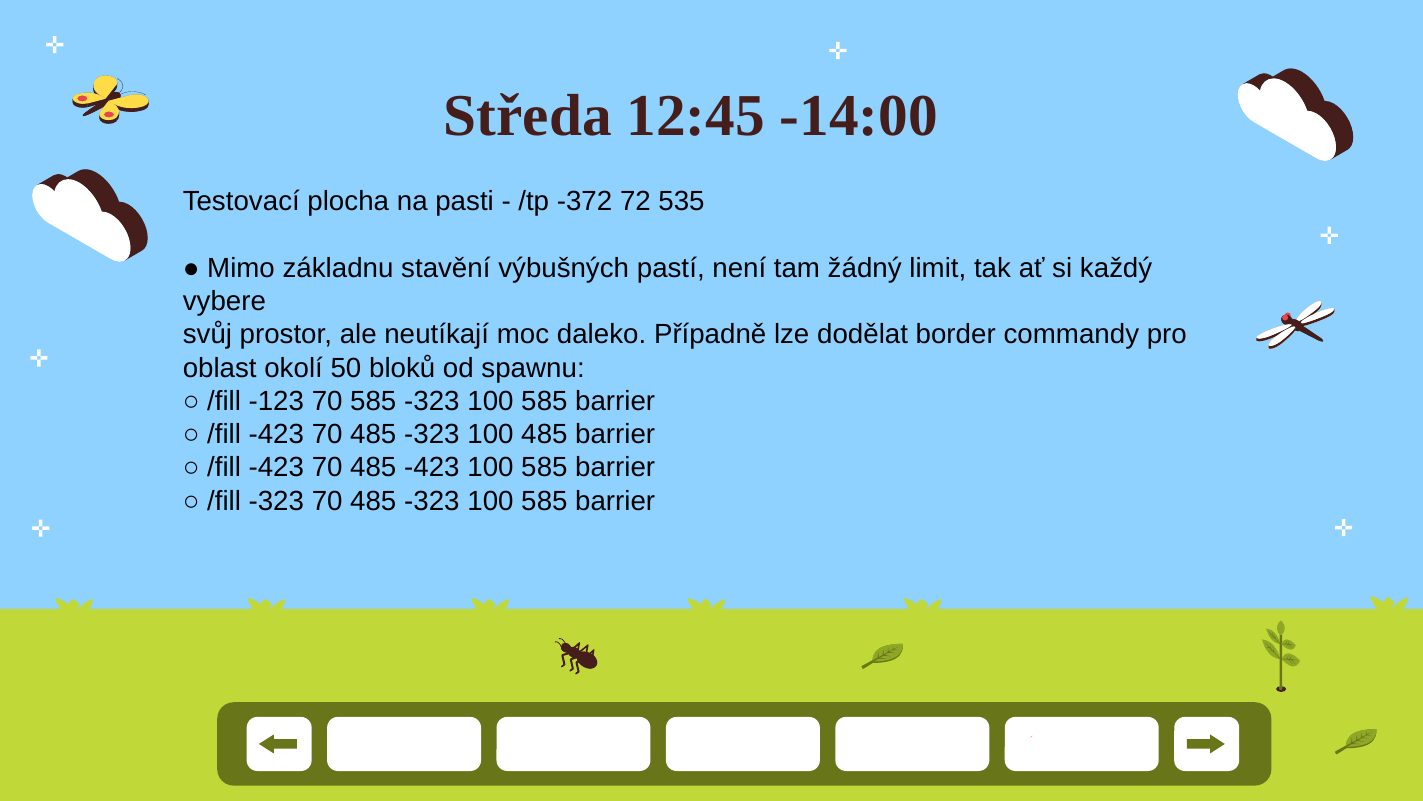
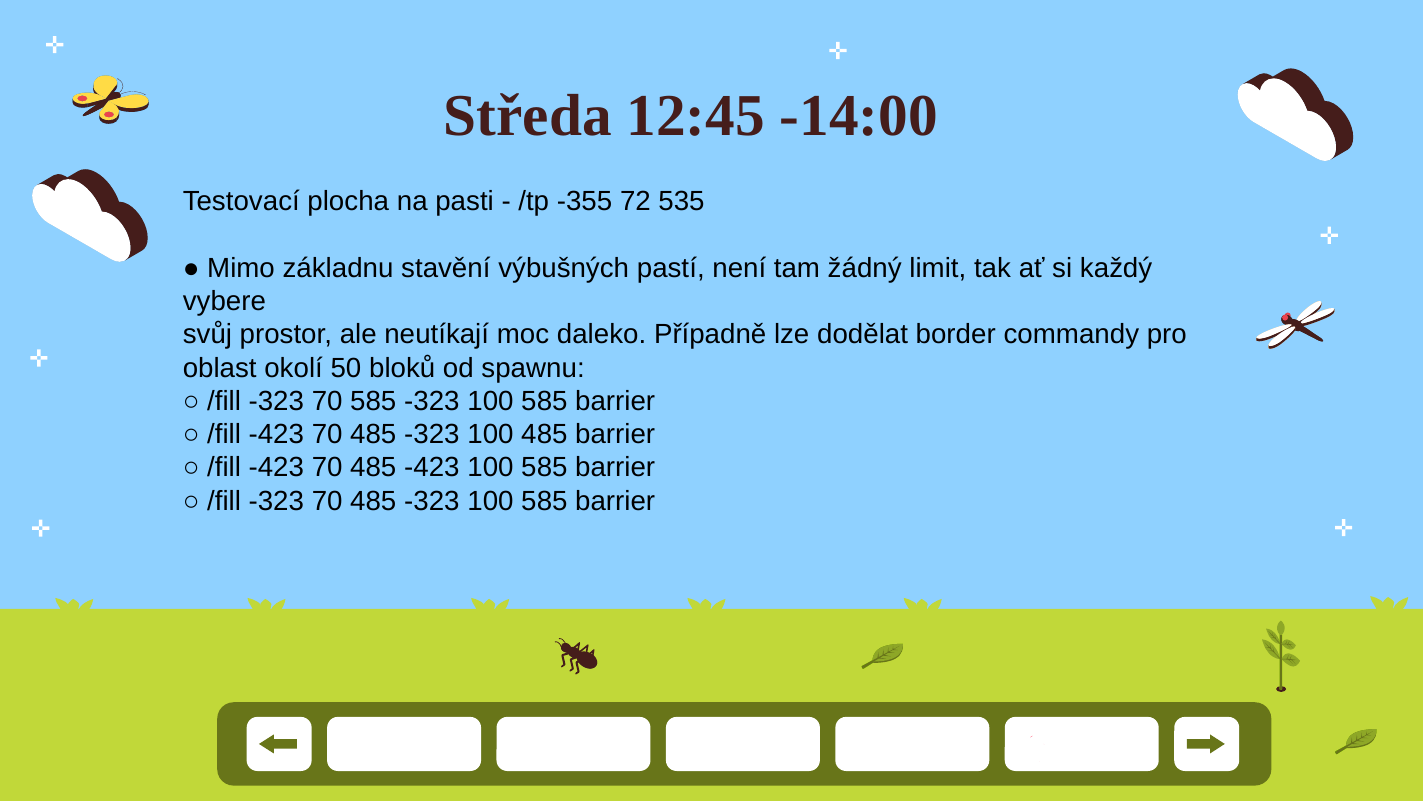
-372: -372 -> -355 (585, 202)
-123: -123 -> -323 (276, 401)
